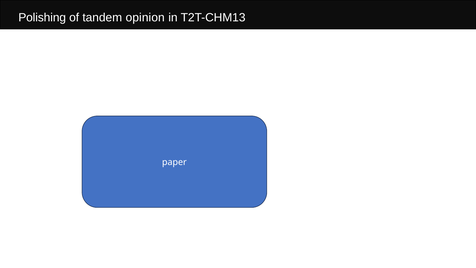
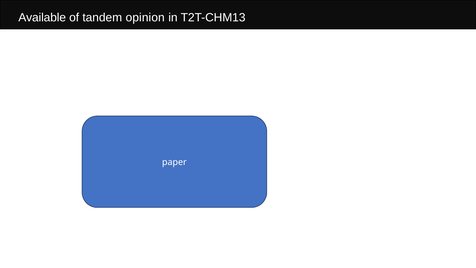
Polishing: Polishing -> Available (42, 18)
